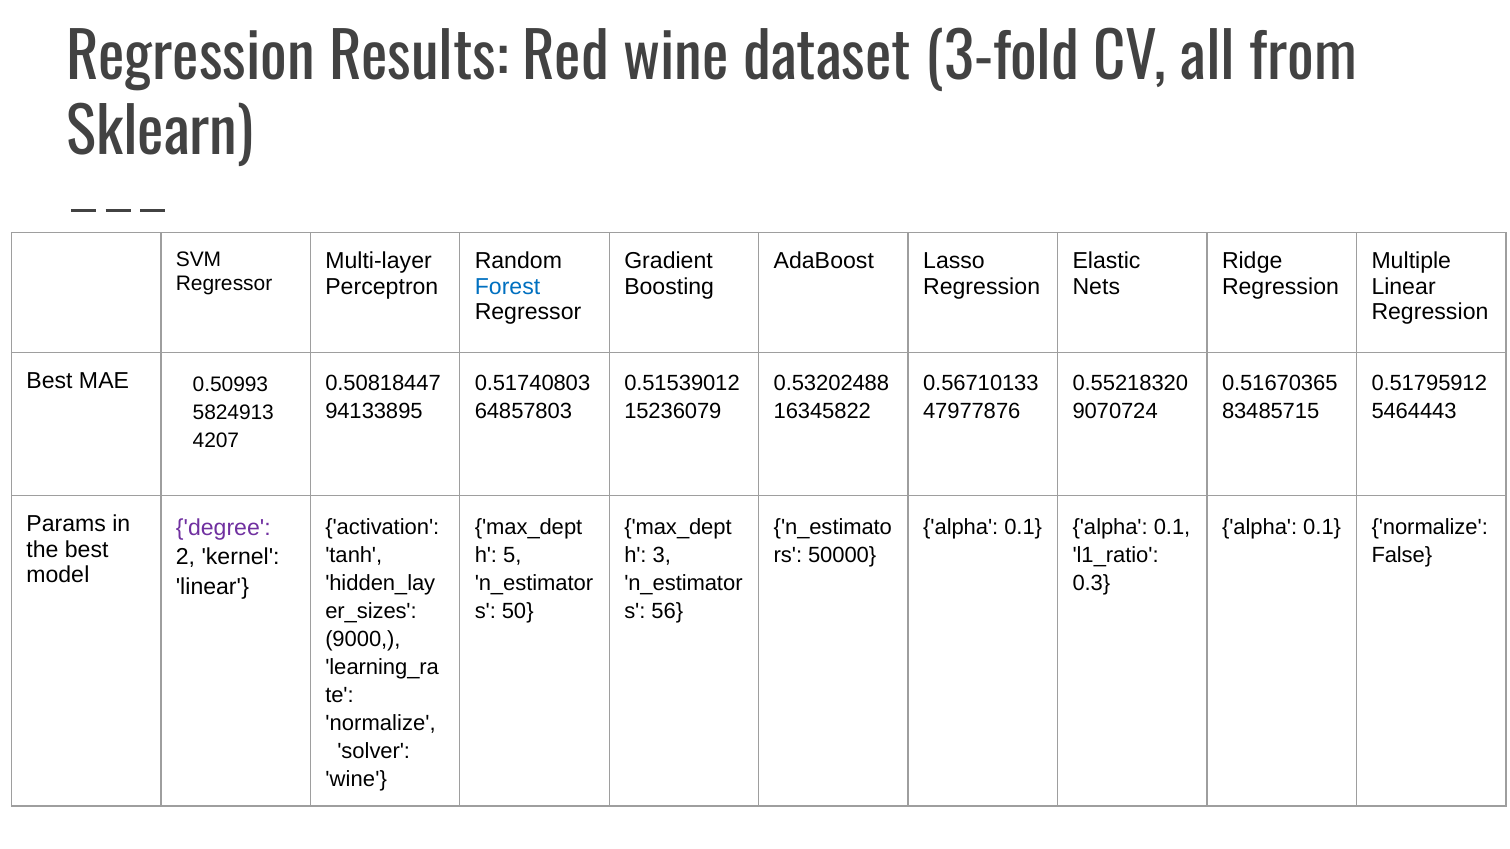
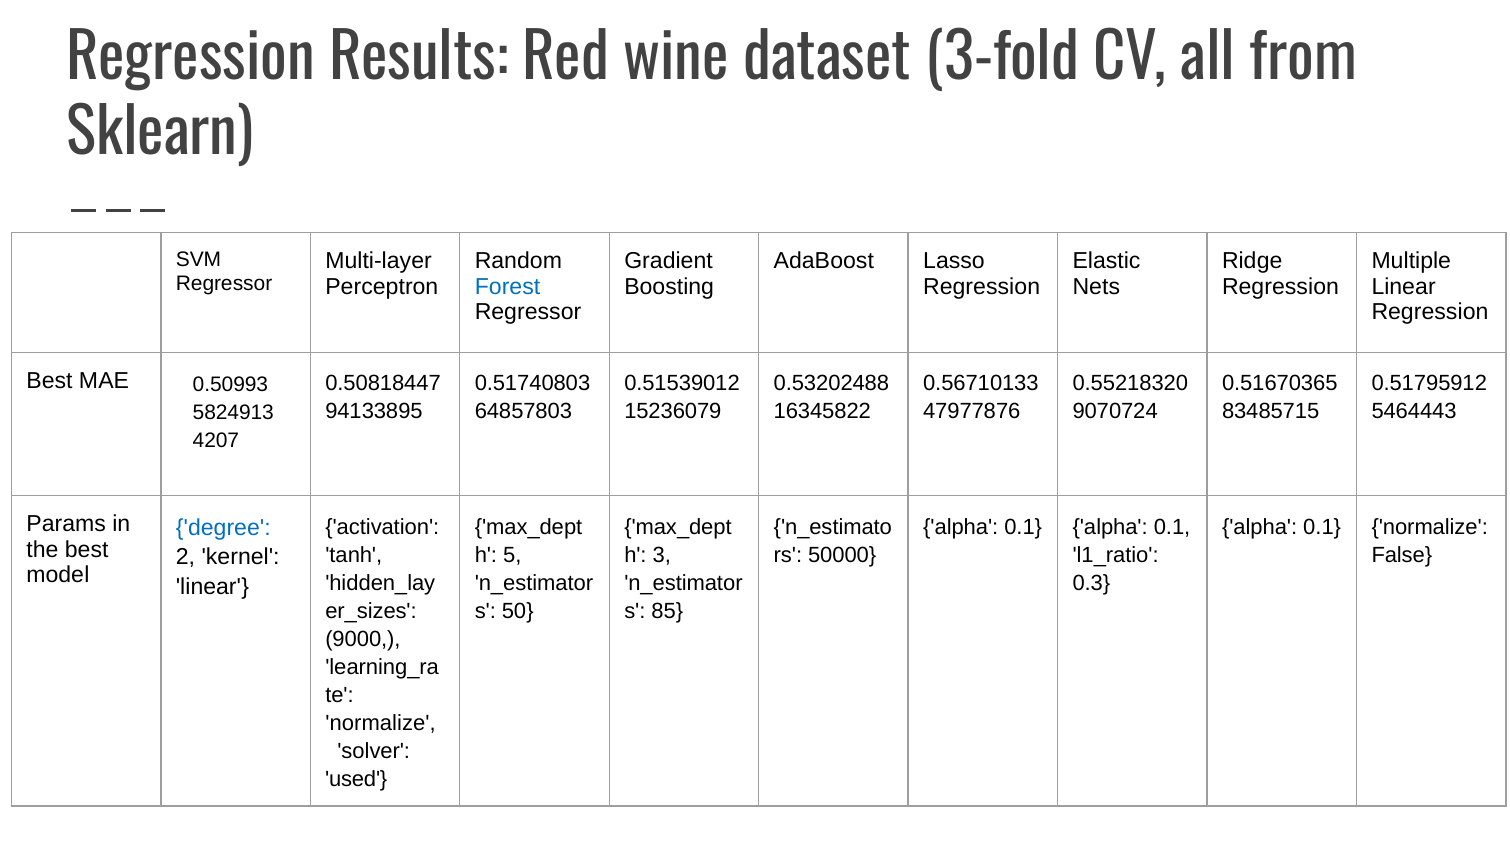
degree colour: purple -> blue (223, 528)
56: 56 -> 85 (667, 611)
wine: wine -> used (356, 780)
